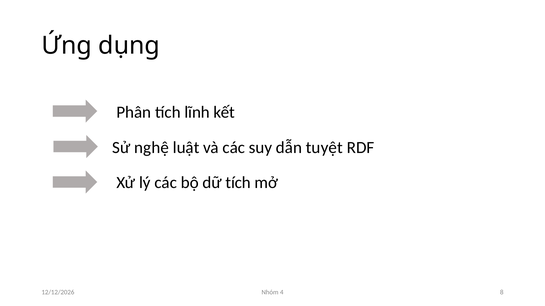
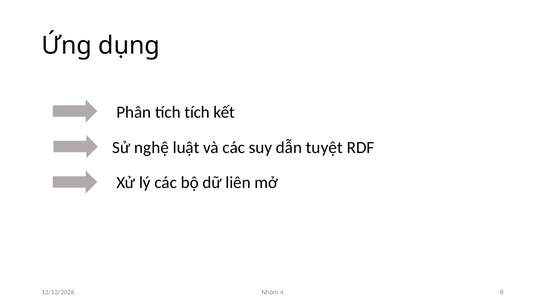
tích lĩnh: lĩnh -> tích (197, 112)
dữ tích: tích -> liên (238, 183)
